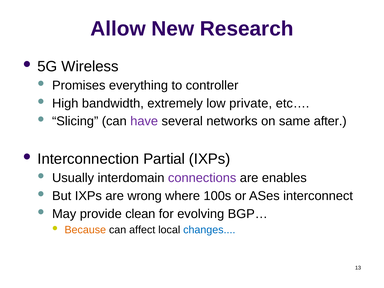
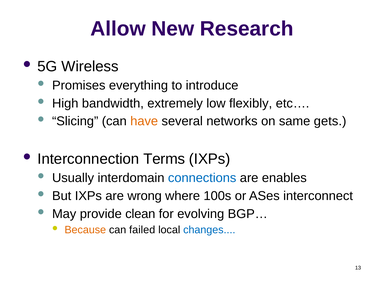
controller: controller -> introduce (212, 85)
private: private -> flexibly (251, 103)
have colour: purple -> orange (144, 121)
after: after -> gets (330, 121)
Partial: Partial -> Terms (164, 159)
connections colour: purple -> blue (202, 178)
affect: affect -> failed (142, 230)
